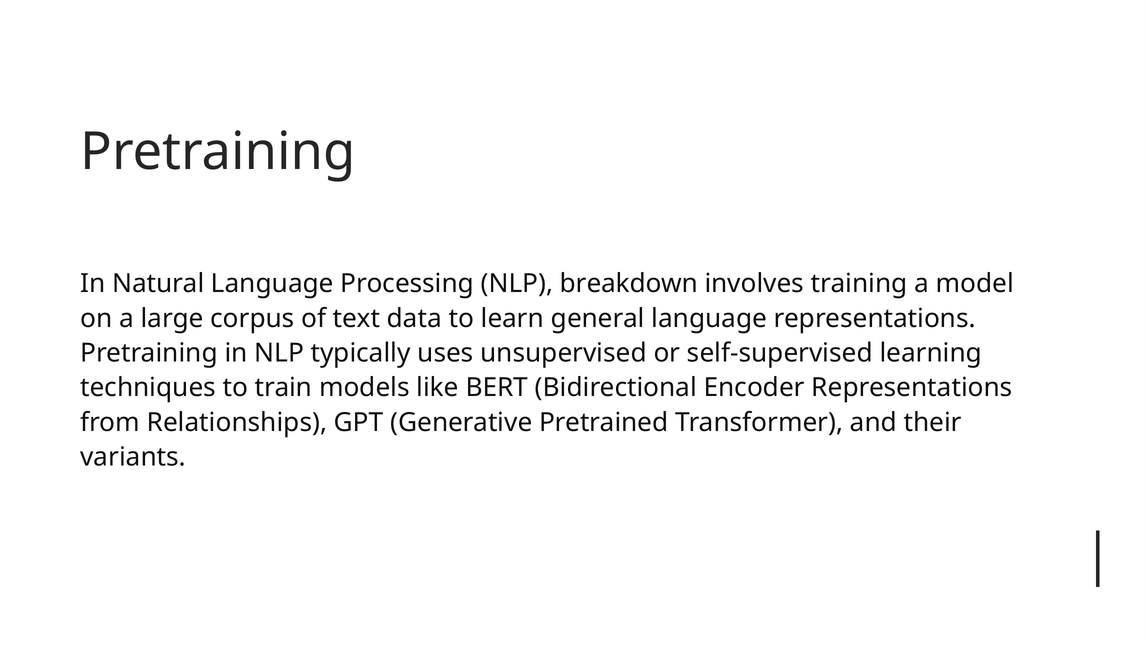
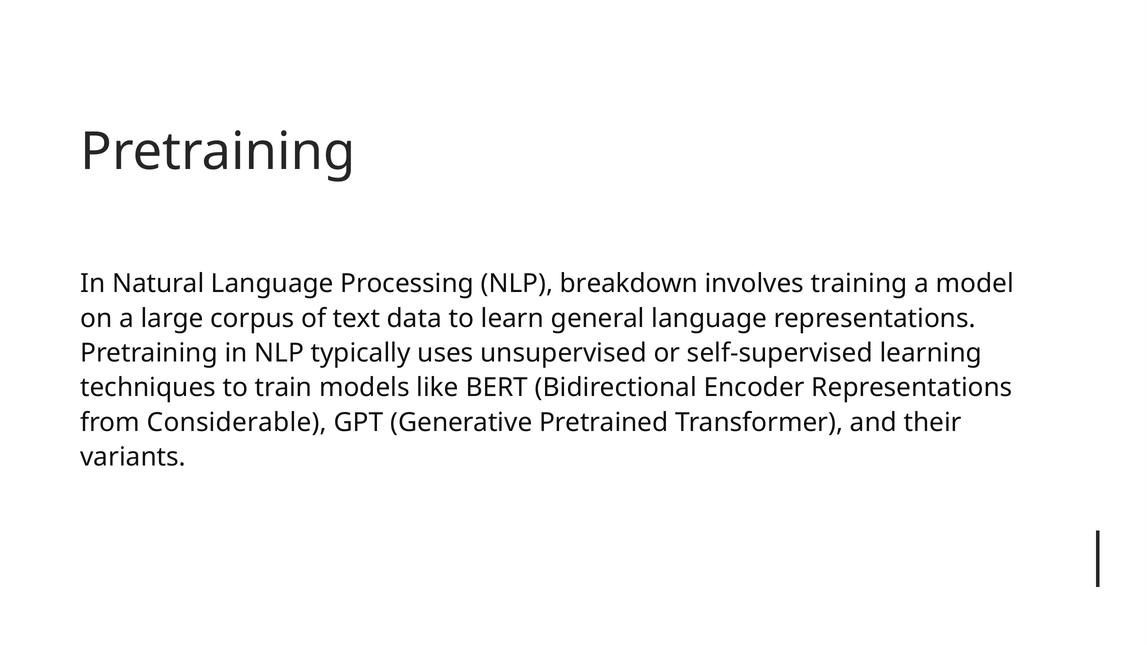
Relationships: Relationships -> Considerable (237, 422)
